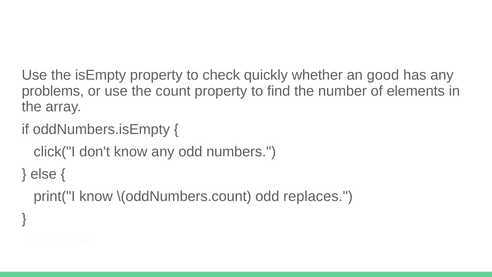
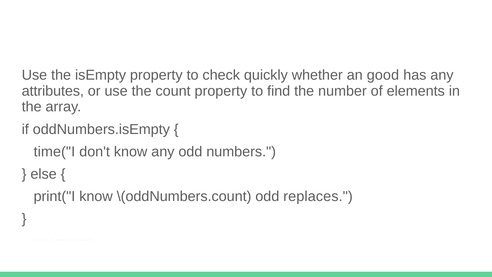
problems: problems -> attributes (53, 91)
click("I: click("I -> time("I (54, 152)
